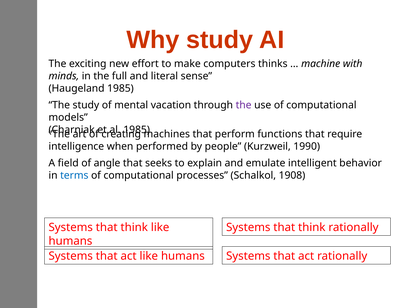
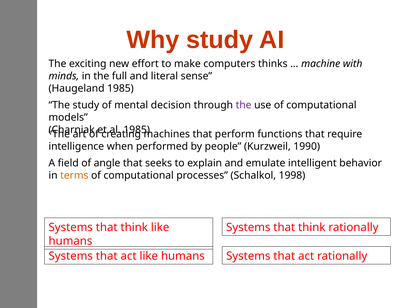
vacation: vacation -> decision (171, 105)
terms colour: blue -> orange (74, 176)
1908: 1908 -> 1998 (292, 176)
